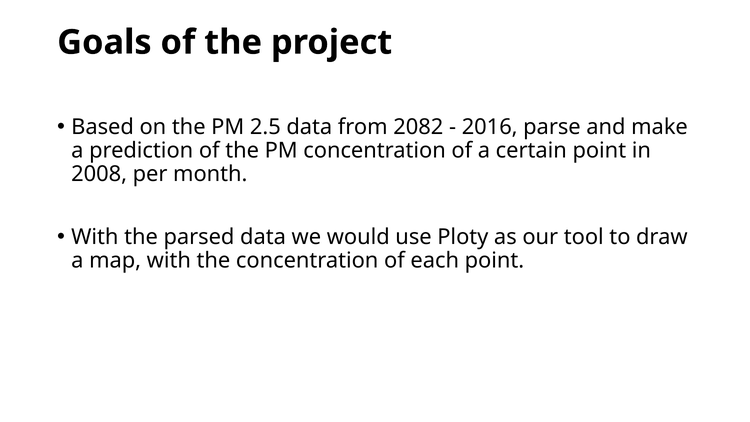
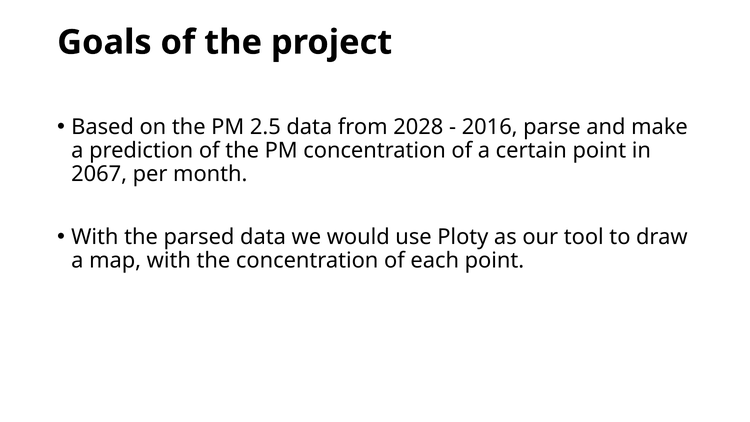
2082: 2082 -> 2028 (418, 127)
2008: 2008 -> 2067 (99, 174)
